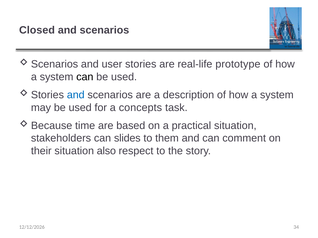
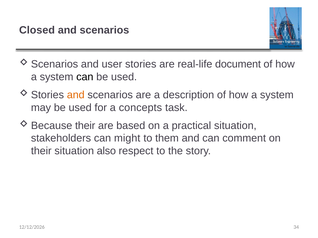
prototype: prototype -> document (238, 64)
and colour: blue -> orange (76, 95)
time: time -> their (85, 126)
slides: slides -> might (127, 139)
